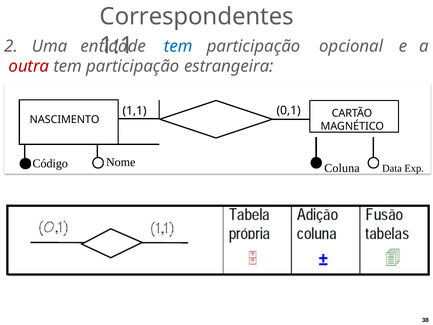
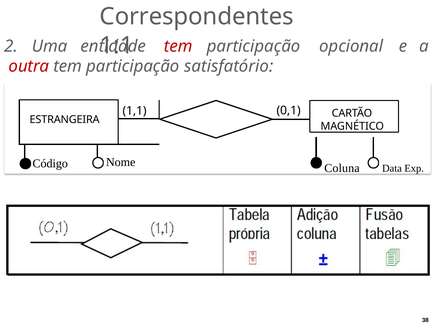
tem colour: blue -> red (178, 46)
estrangeira: estrangeira -> satisfatório (229, 66)
NASCIMENTO: NASCIMENTO -> ESTRANGEIRA (65, 120)
